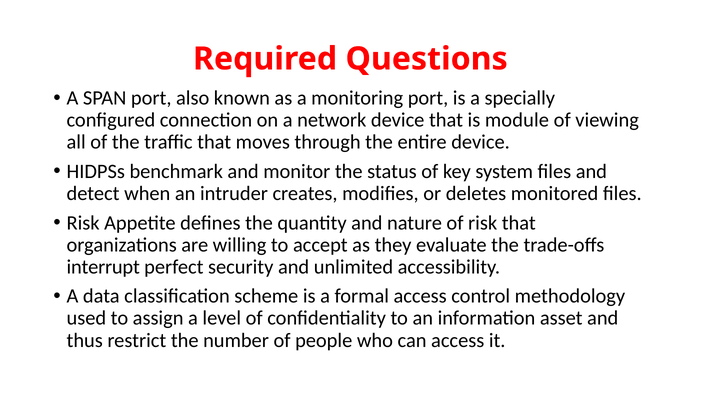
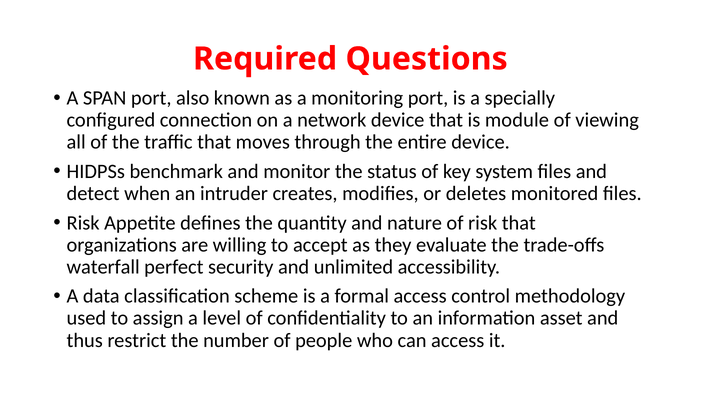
interrupt: interrupt -> waterfall (103, 267)
